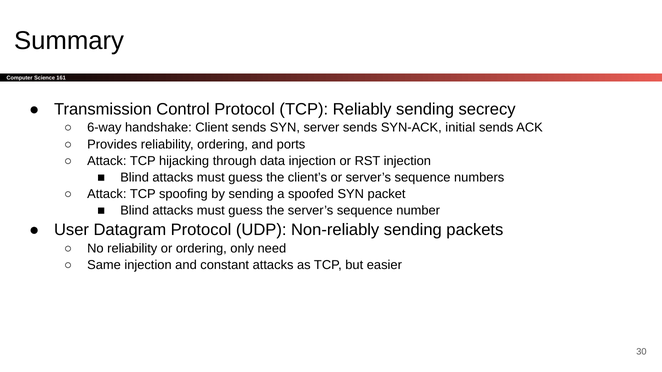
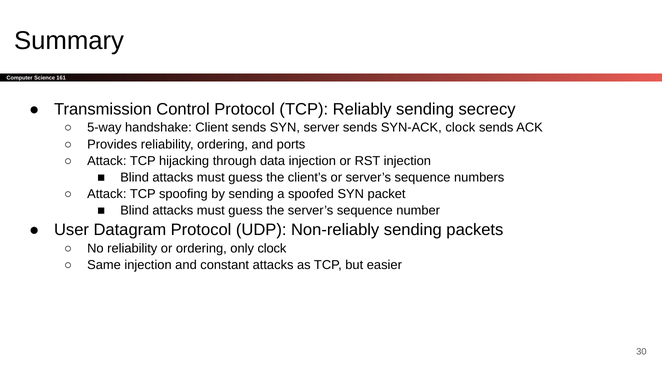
6-way: 6-way -> 5-way (104, 128)
SYN-ACK initial: initial -> clock (460, 128)
only need: need -> clock (272, 249)
